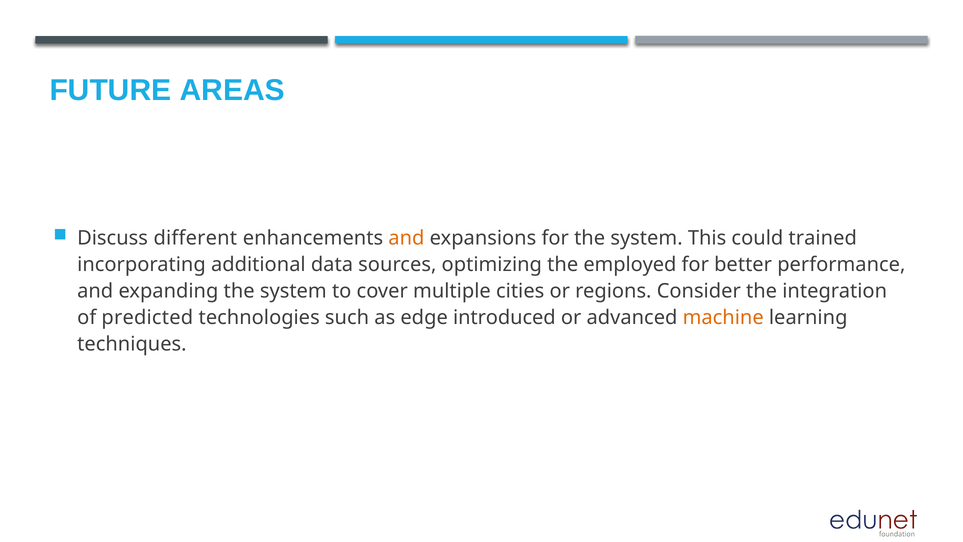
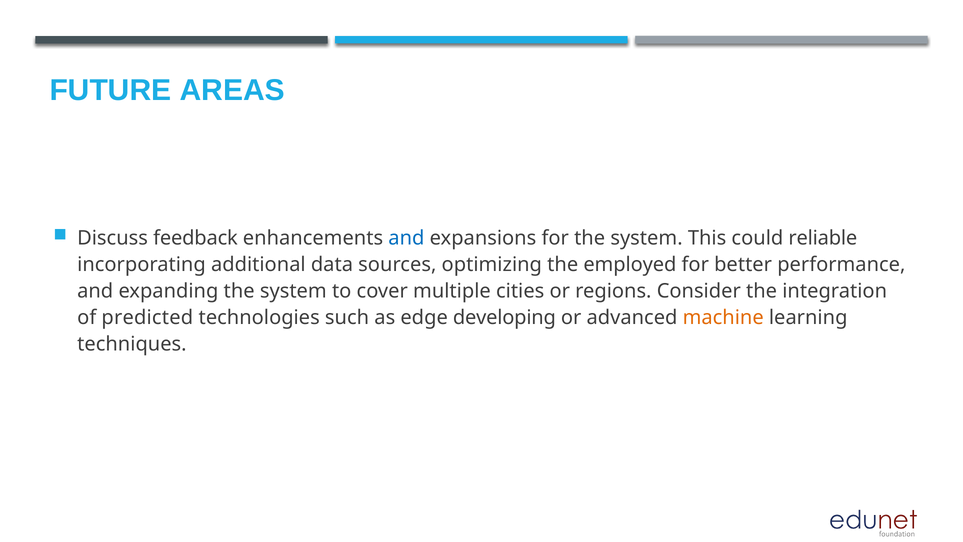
different: different -> feedback (195, 238)
and colour: orange -> blue (406, 238)
trained: trained -> reliable (823, 238)
introduced: introduced -> developing (504, 318)
